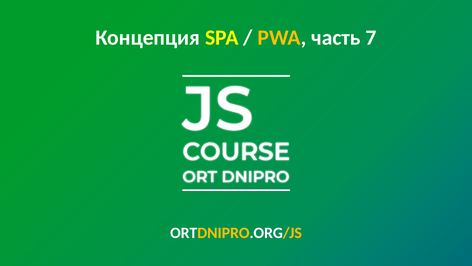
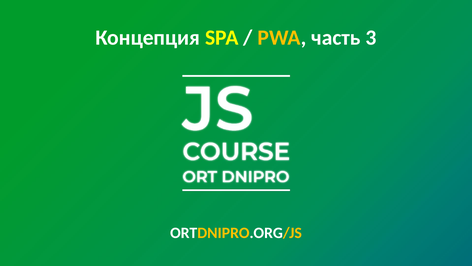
7: 7 -> 3 (371, 38)
